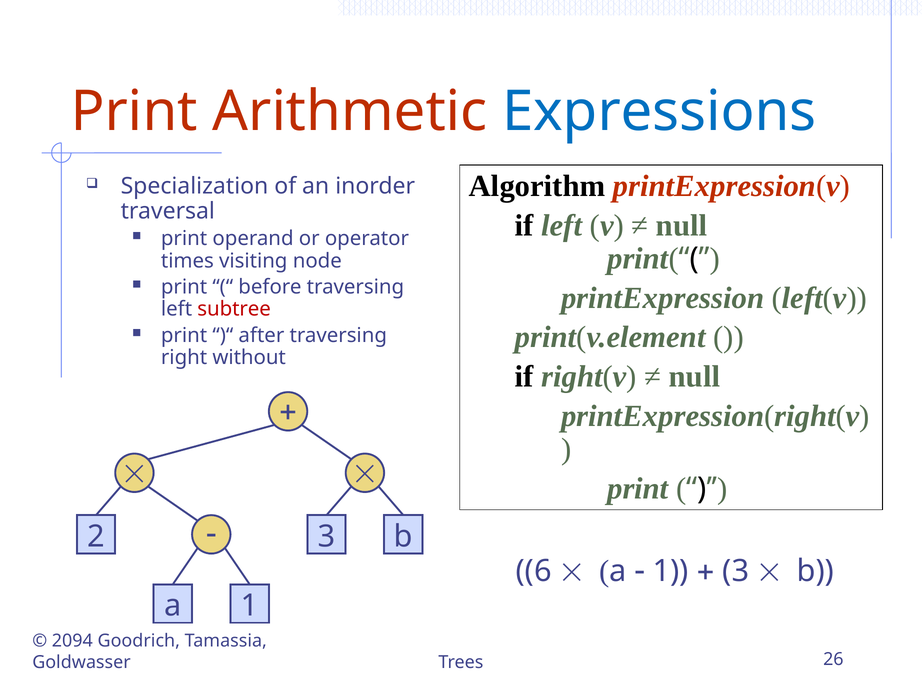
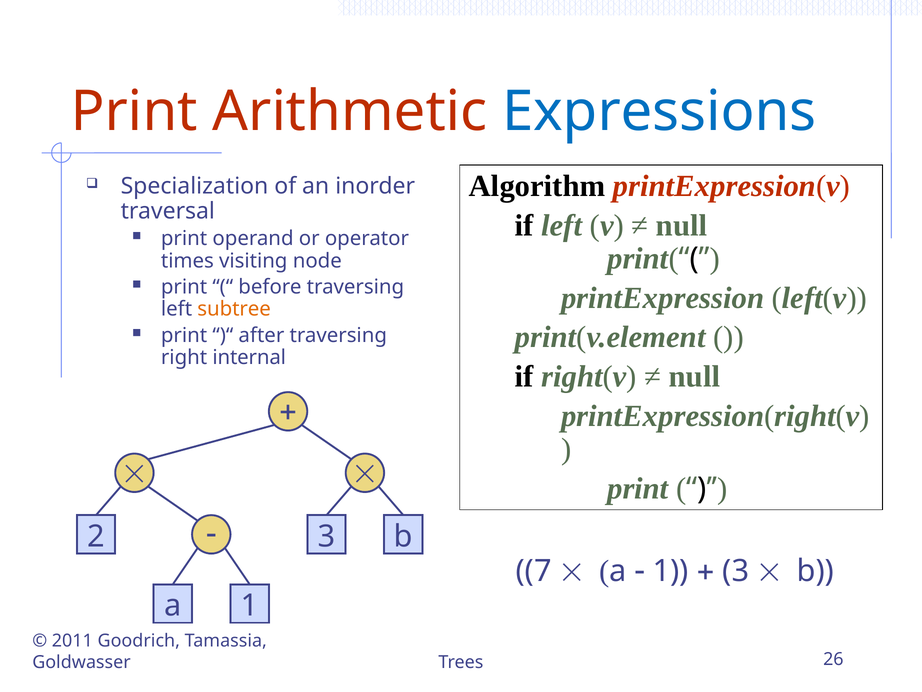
subtree colour: red -> orange (234, 309)
without: without -> internal (249, 357)
6: 6 -> 7 (534, 571)
2094: 2094 -> 2011 (72, 640)
